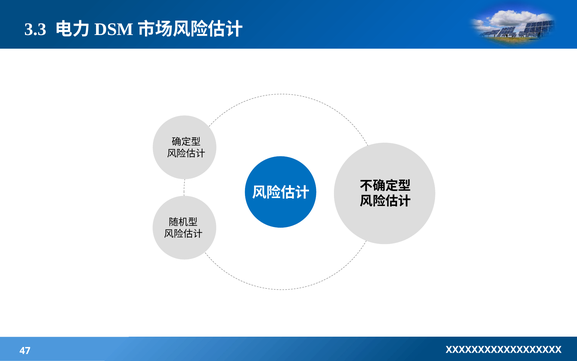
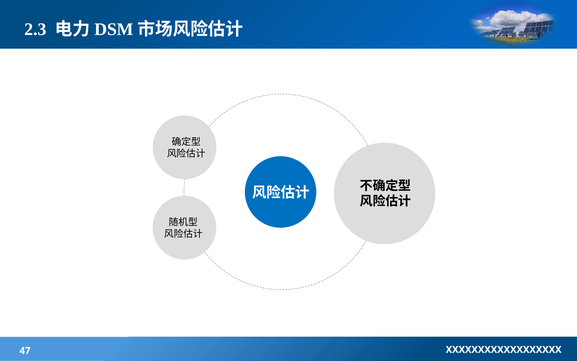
3.3: 3.3 -> 2.3 (35, 29)
